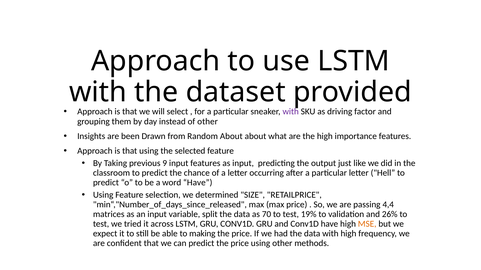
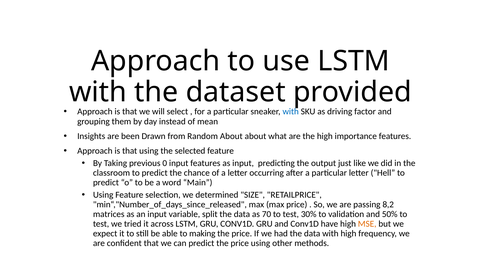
with colour: purple -> blue (291, 112)
of other: other -> mean (208, 122)
9: 9 -> 0 (165, 163)
word Have: Have -> Main (198, 183)
4,4: 4,4 -> 8,2 (388, 205)
19%: 19% -> 30% (309, 215)
26%: 26% -> 50% (390, 215)
